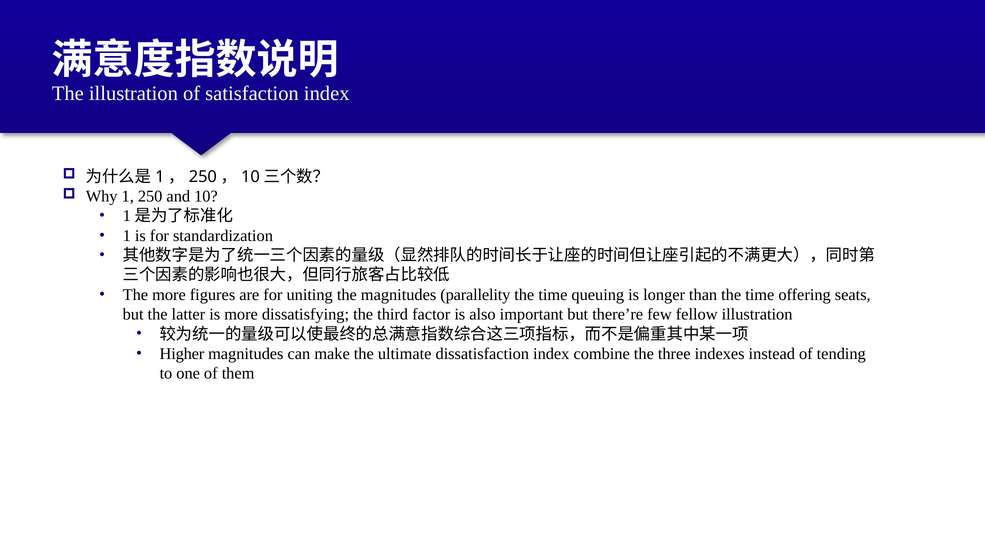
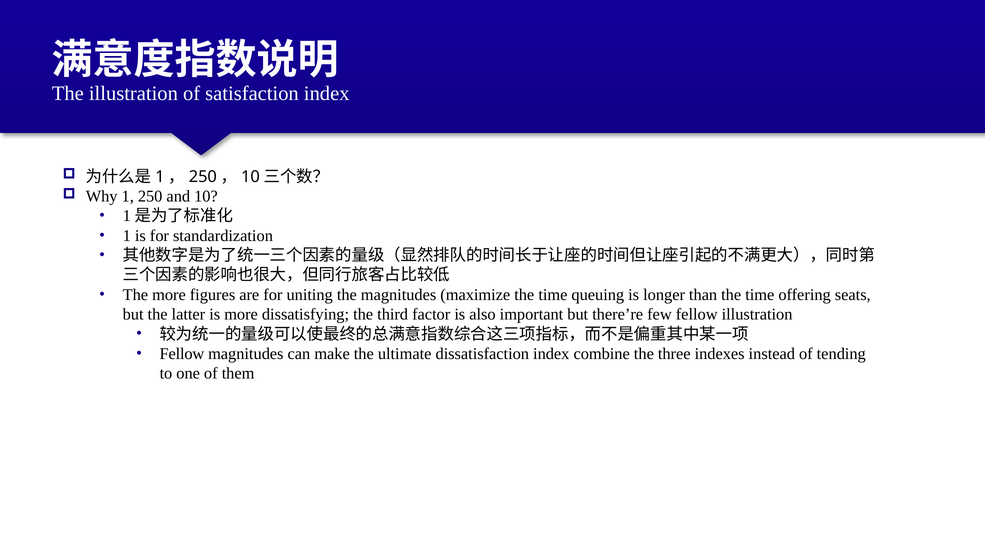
parallelity: parallelity -> maximize (475, 295)
Higher: Higher -> Fellow (182, 354)
